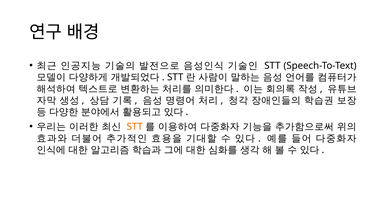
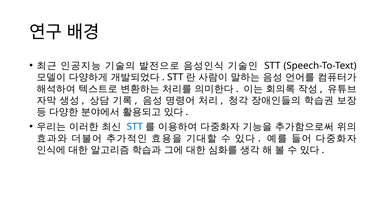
STT colour: orange -> blue (135, 127)
